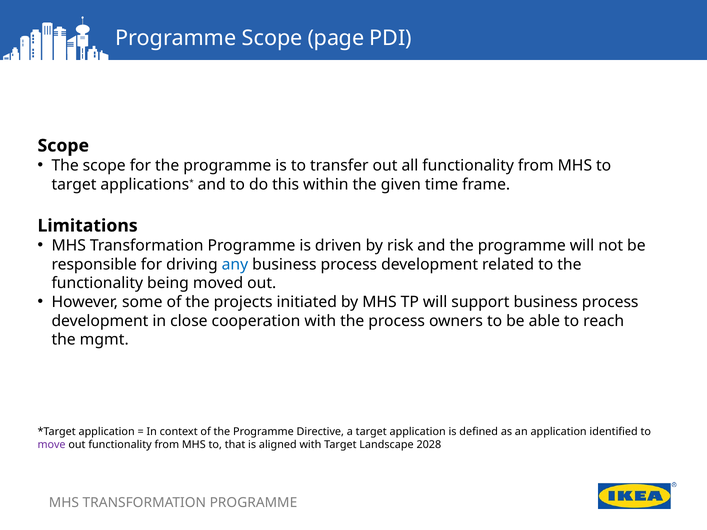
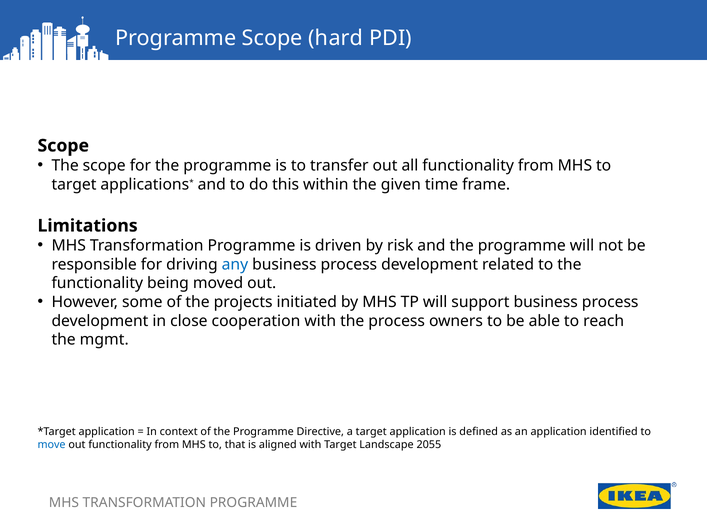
page: page -> hard (336, 38)
move colour: purple -> blue (52, 445)
2028: 2028 -> 2055 (429, 445)
